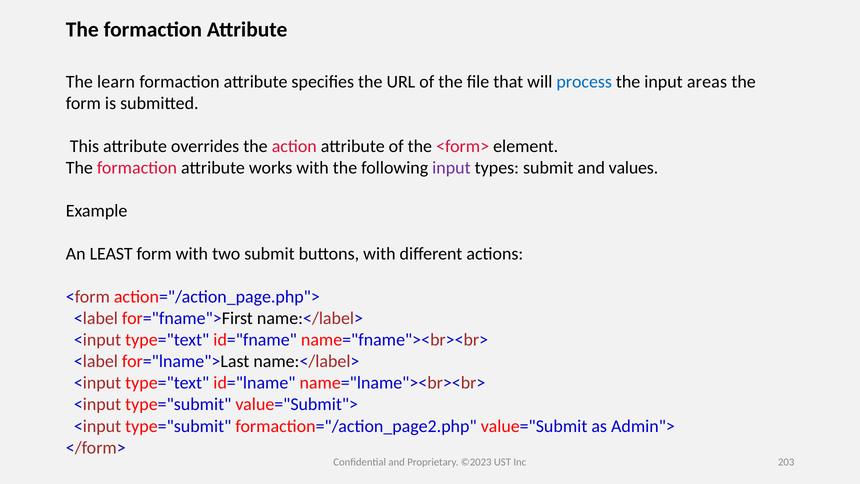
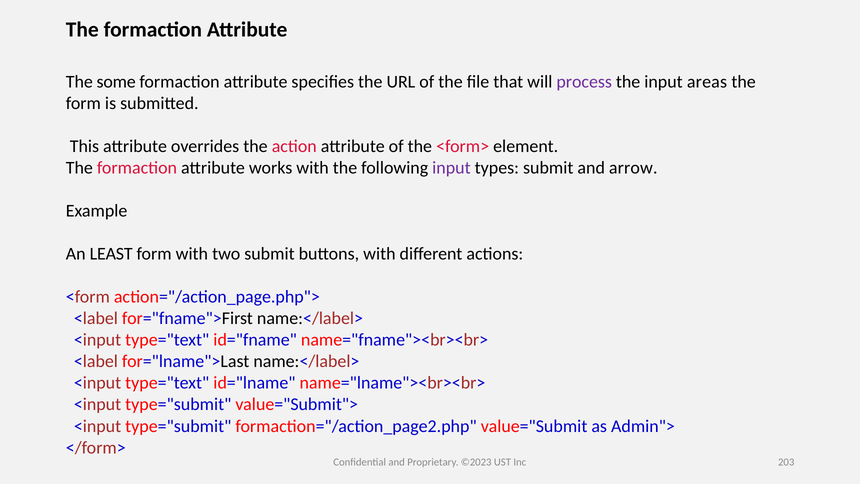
learn: learn -> some (116, 82)
process colour: blue -> purple (584, 82)
values: values -> arrow (633, 168)
